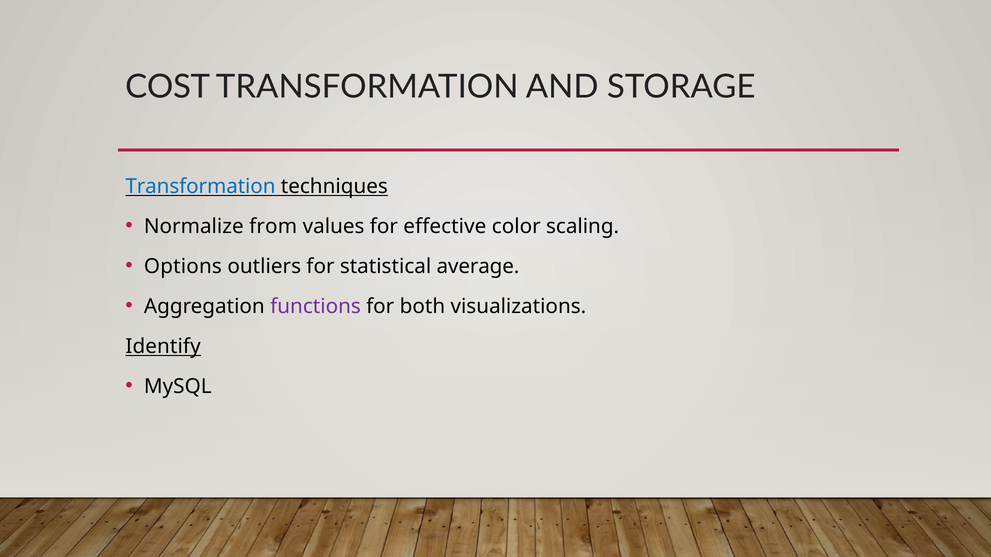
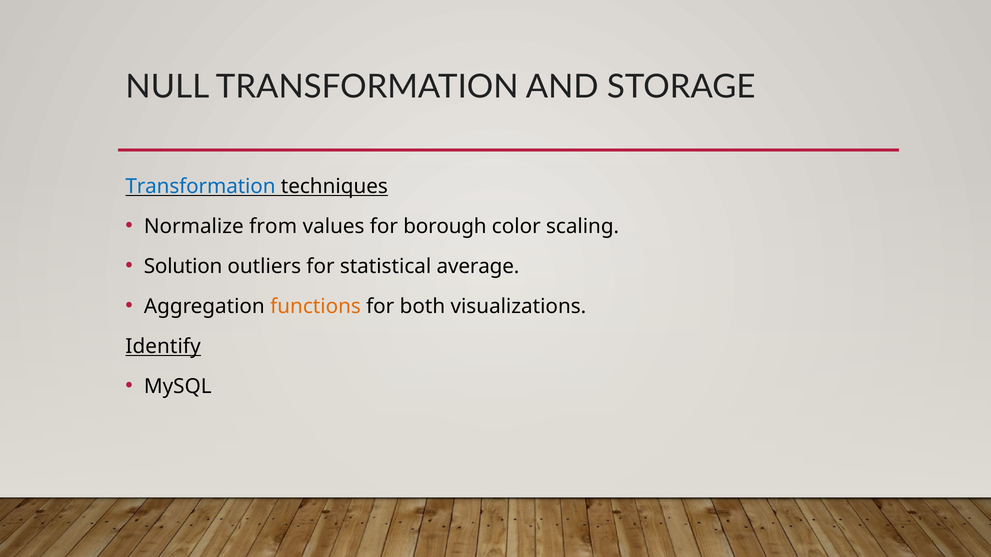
COST: COST -> NULL (167, 87)
effective: effective -> borough (445, 226)
Options: Options -> Solution (183, 266)
functions colour: purple -> orange (316, 307)
